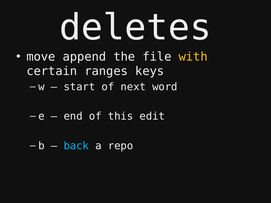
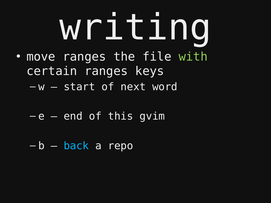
deletes: deletes -> writing (135, 28)
move append: append -> ranges (84, 57)
with colour: yellow -> light green (193, 57)
edit: edit -> gvim (152, 116)
